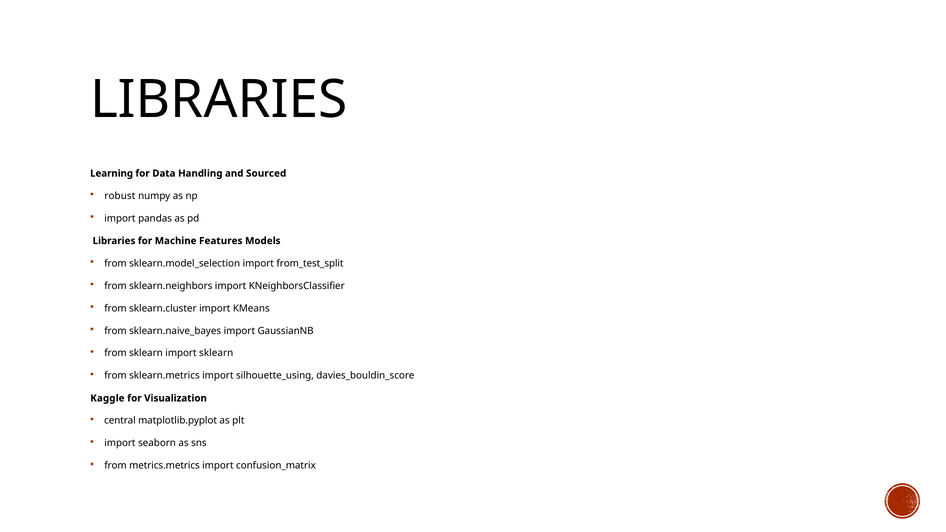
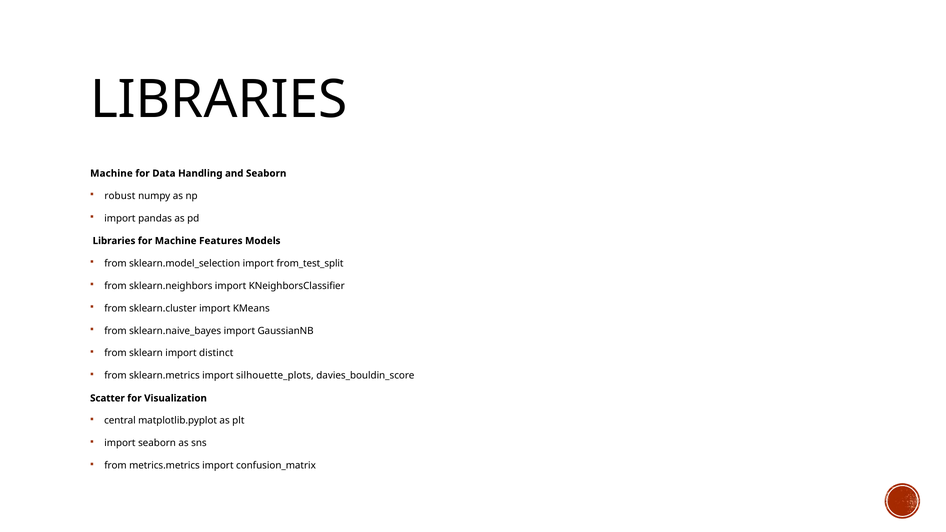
Learning: Learning -> Machine (111, 173)
and Sourced: Sourced -> Seaborn (266, 173)
import sklearn: sklearn -> distinct (216, 353)
silhouette_using: silhouette_using -> silhouette_plots (275, 376)
Kaggle: Kaggle -> Scatter (107, 398)
